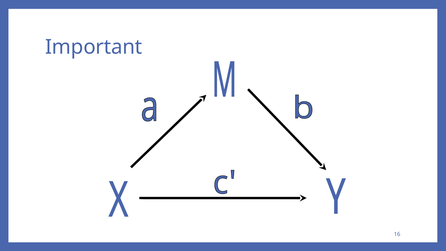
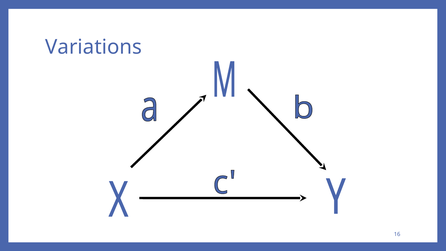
Important: Important -> Variations (94, 47)
